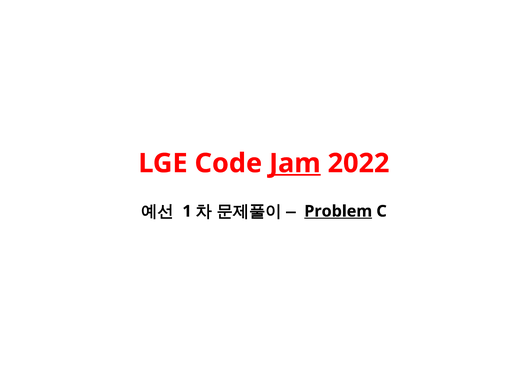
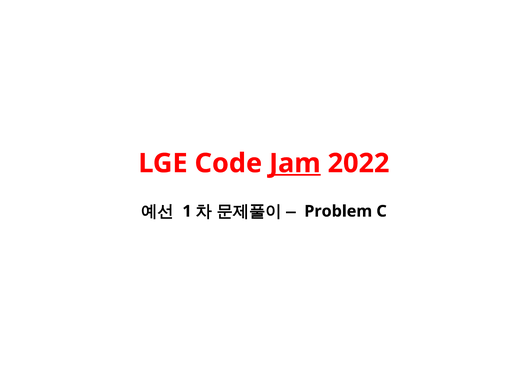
Problem underline: present -> none (338, 212)
